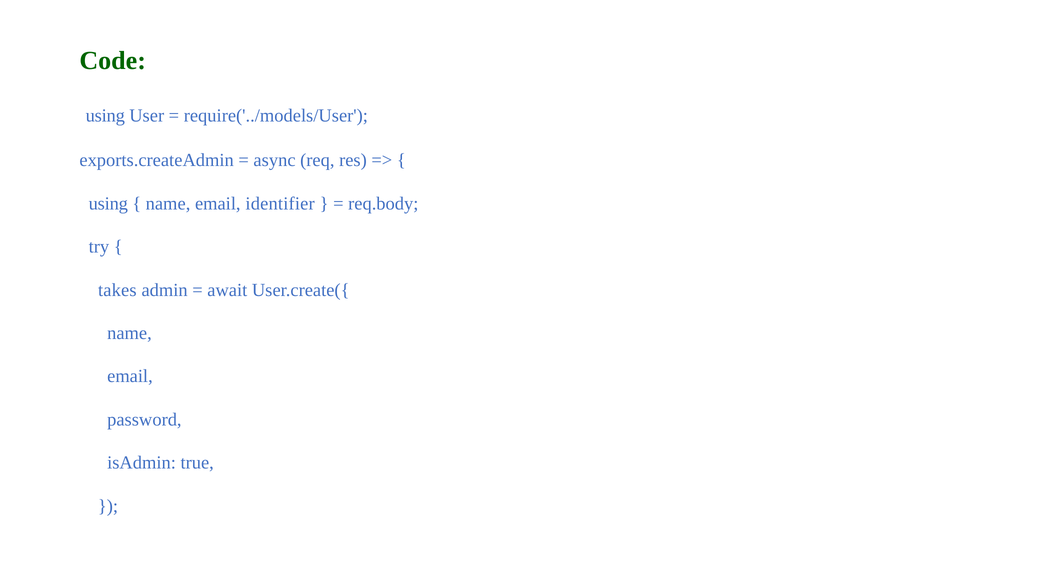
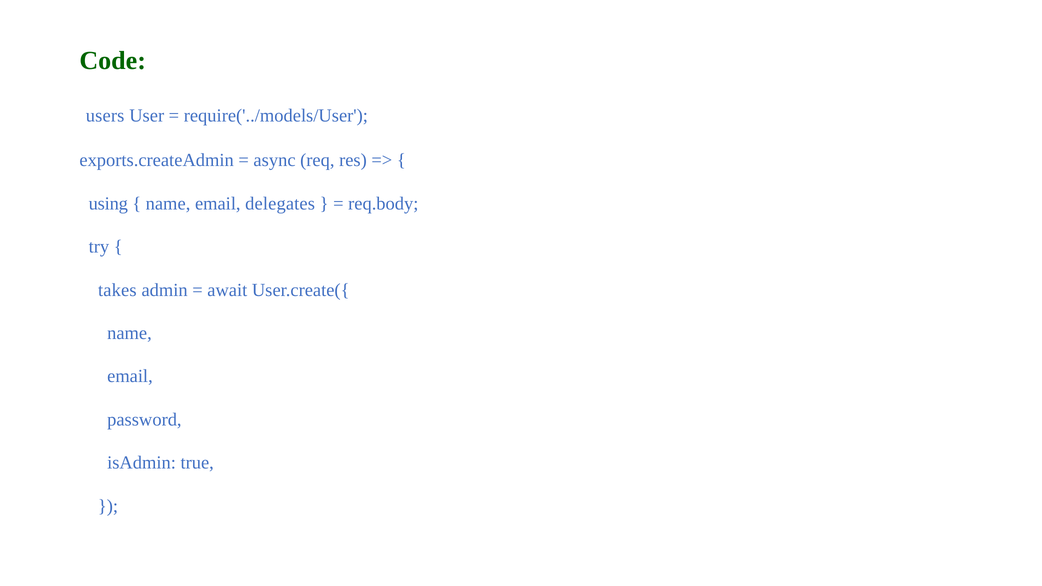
using: using -> users (105, 116)
identifier: identifier -> delegates (280, 204)
